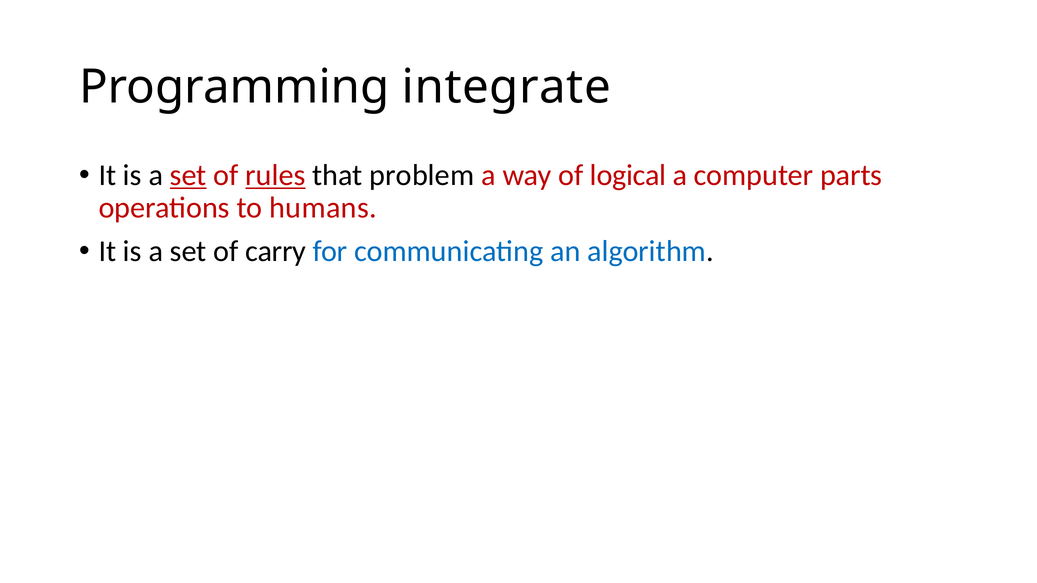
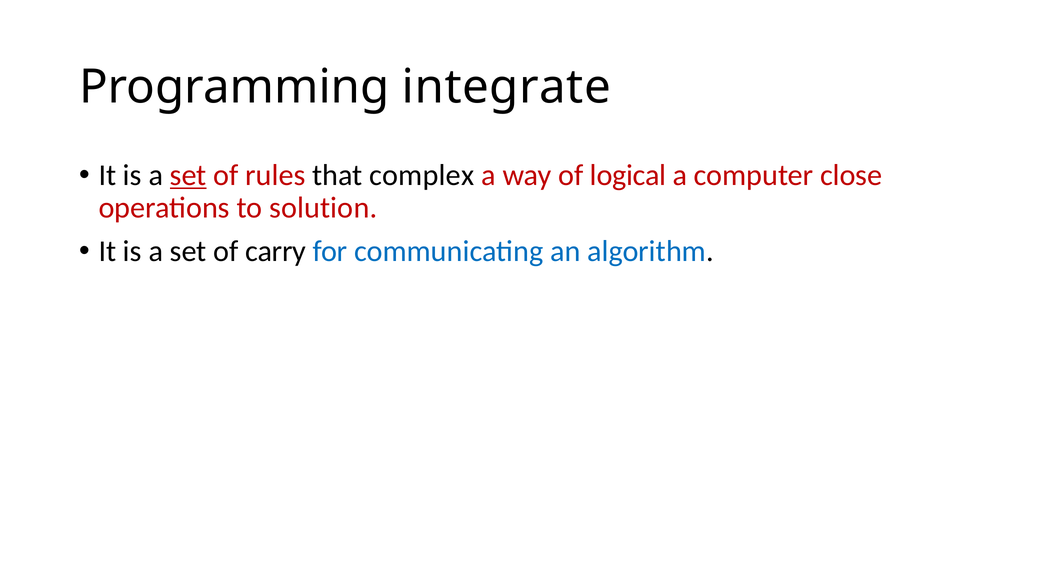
rules underline: present -> none (275, 175)
problem: problem -> complex (422, 175)
parts: parts -> close (851, 175)
humans: humans -> solution (323, 208)
